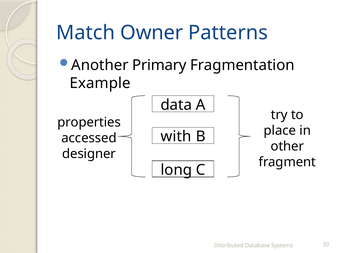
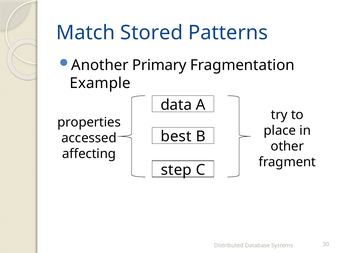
Owner: Owner -> Stored (152, 33)
with: with -> best (176, 136)
designer: designer -> affecting (89, 154)
long: long -> step (176, 170)
